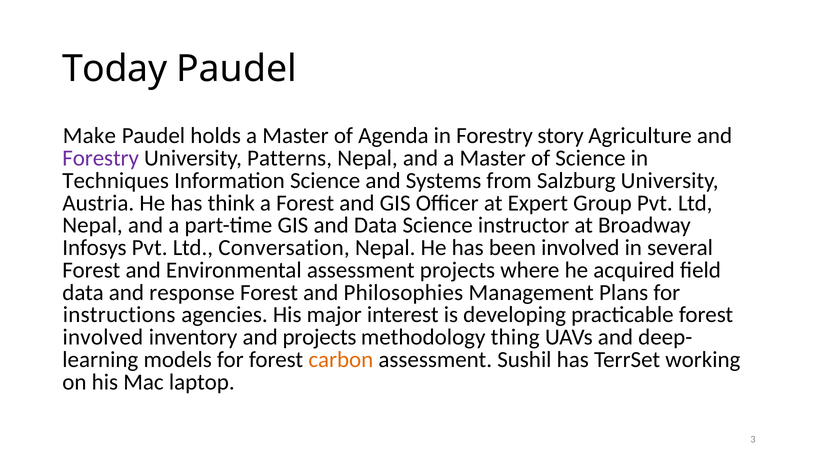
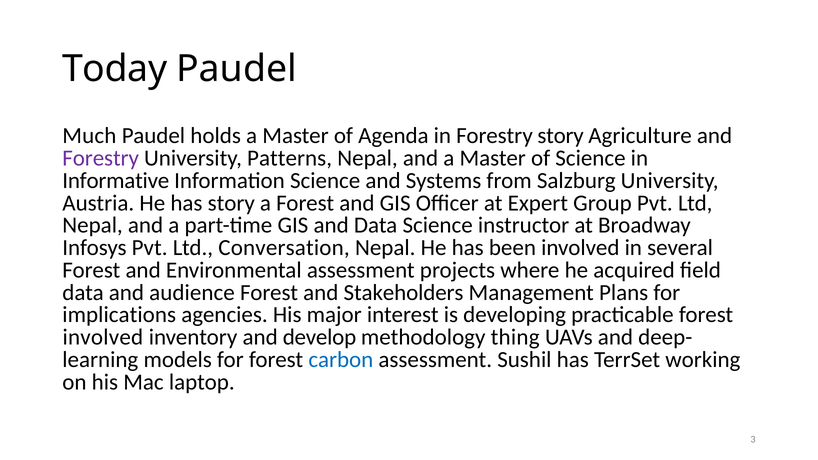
Make: Make -> Much (89, 136)
Techniques: Techniques -> Informative (116, 181)
has think: think -> story (231, 203)
response: response -> audience (192, 293)
Philosophies: Philosophies -> Stakeholders (404, 293)
instructions: instructions -> implications (119, 315)
and projects: projects -> develop (319, 337)
carbon colour: orange -> blue (341, 360)
